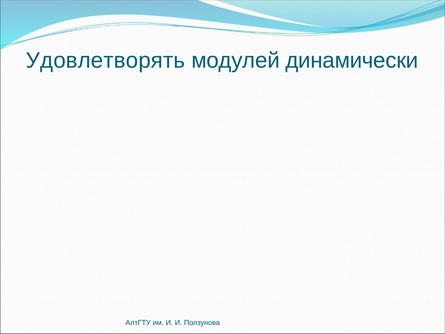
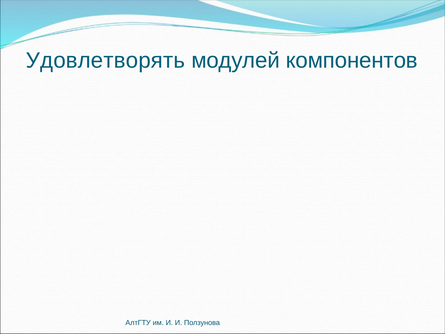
динамически: динамически -> компонентов (352, 61)
